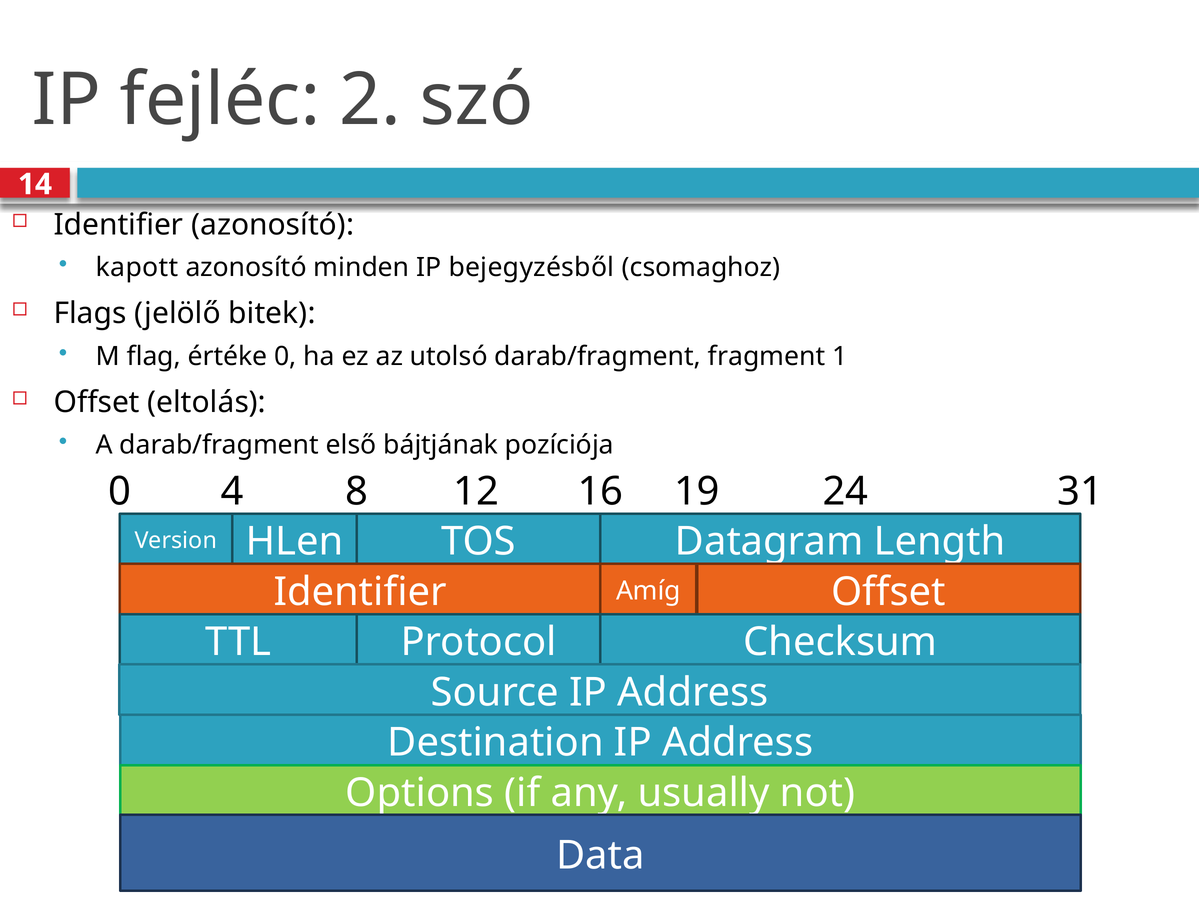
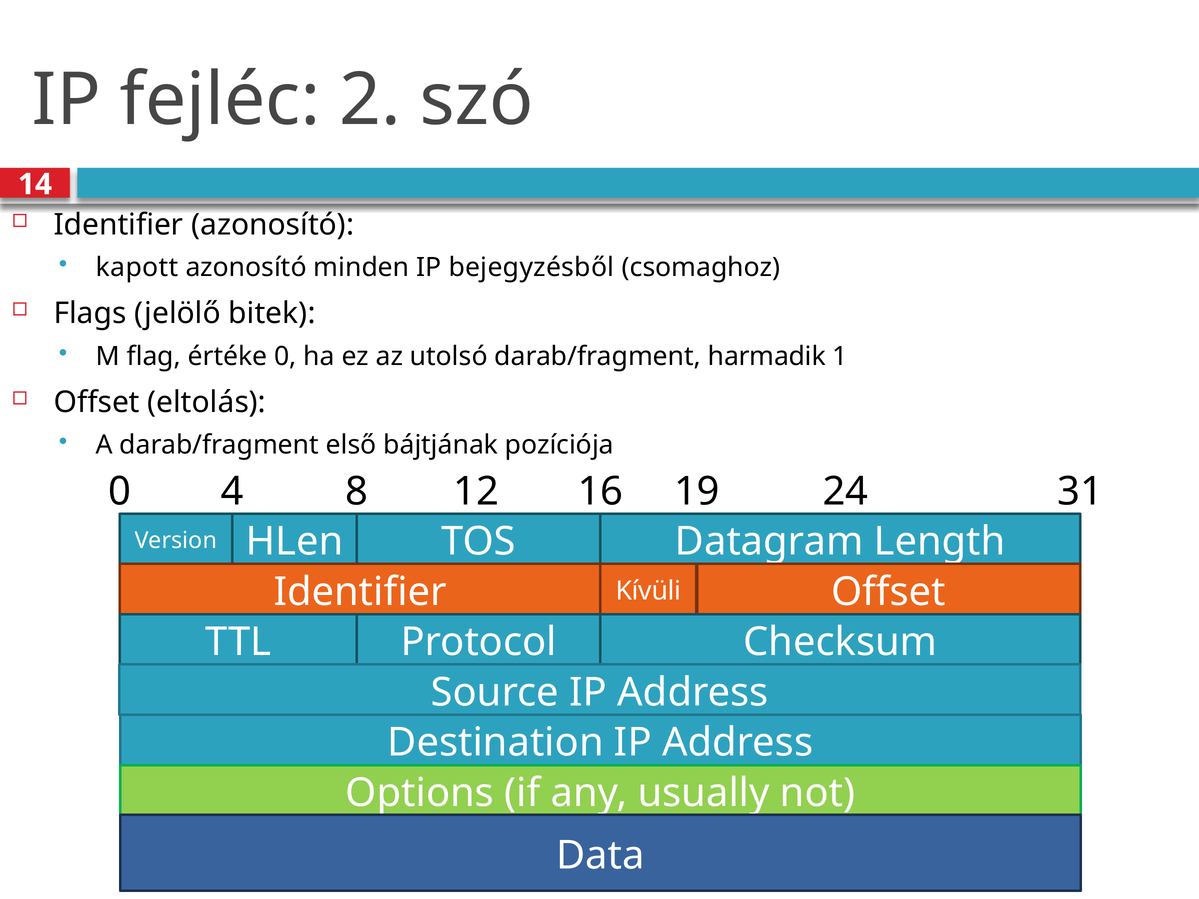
fragment: fragment -> harmadik (767, 357)
Amíg: Amíg -> Kívüli (648, 591)
